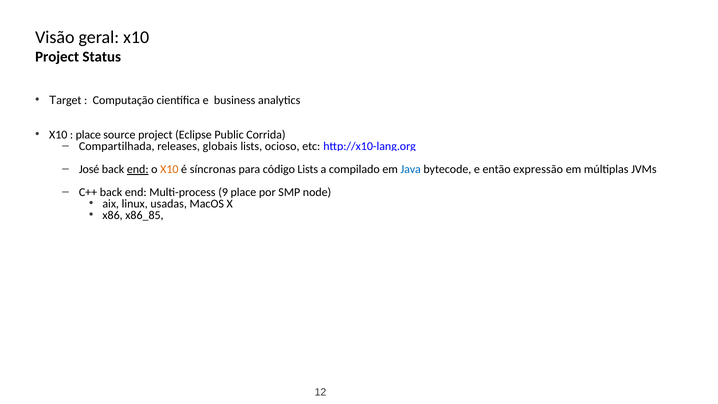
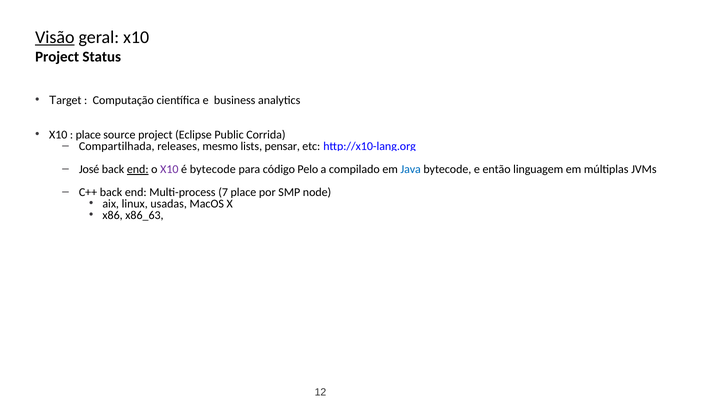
Visão underline: none -> present (55, 37)
globais: globais -> mesmo (220, 146)
ocioso: ocioso -> pensar (282, 146)
X10 colour: orange -> purple (169, 169)
é síncronas: síncronas -> bytecode (213, 169)
código Lists: Lists -> Pelo (308, 169)
expressão: expressão -> linguagem (538, 169)
9: 9 -> 7 (223, 192)
x86_85: x86_85 -> x86_63 (144, 215)
